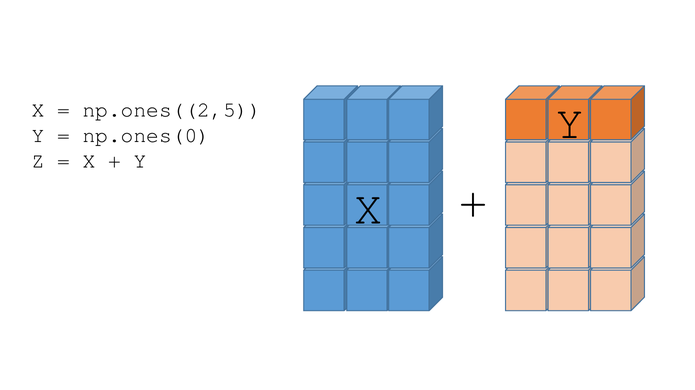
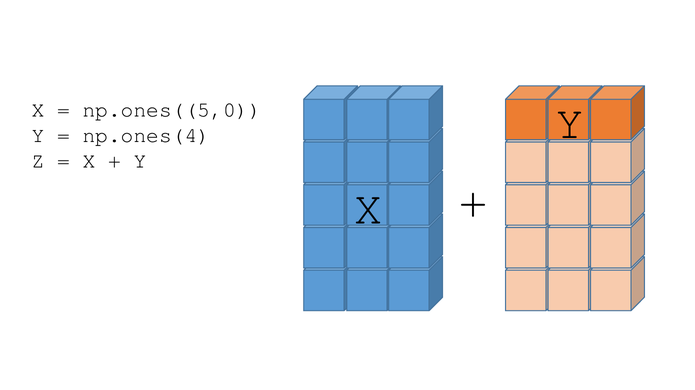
np.ones((2,5: np.ones((2,5 -> np.ones((5,0 (172, 110)
np.ones(0: np.ones(0 -> np.ones(4 (146, 135)
